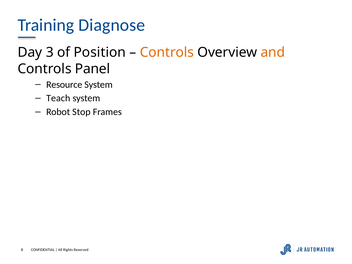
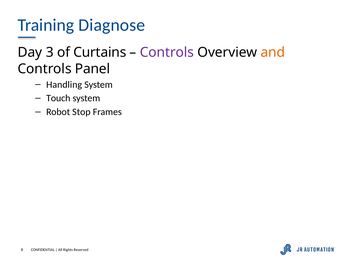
Position: Position -> Curtains (100, 52)
Controls colour: orange -> purple (167, 52)
Resource: Resource -> Handling (64, 85)
Teach: Teach -> Touch (58, 98)
